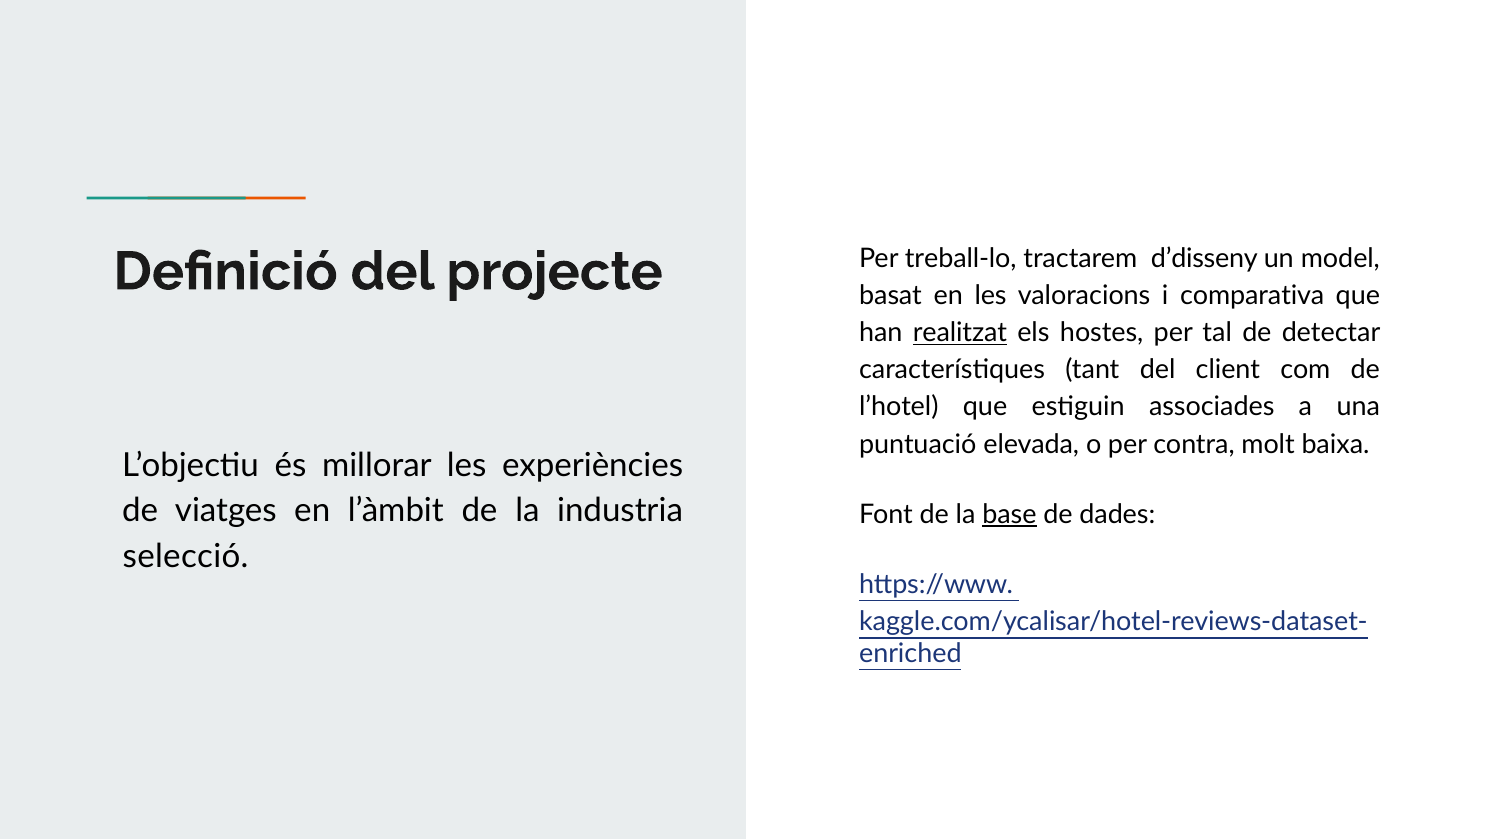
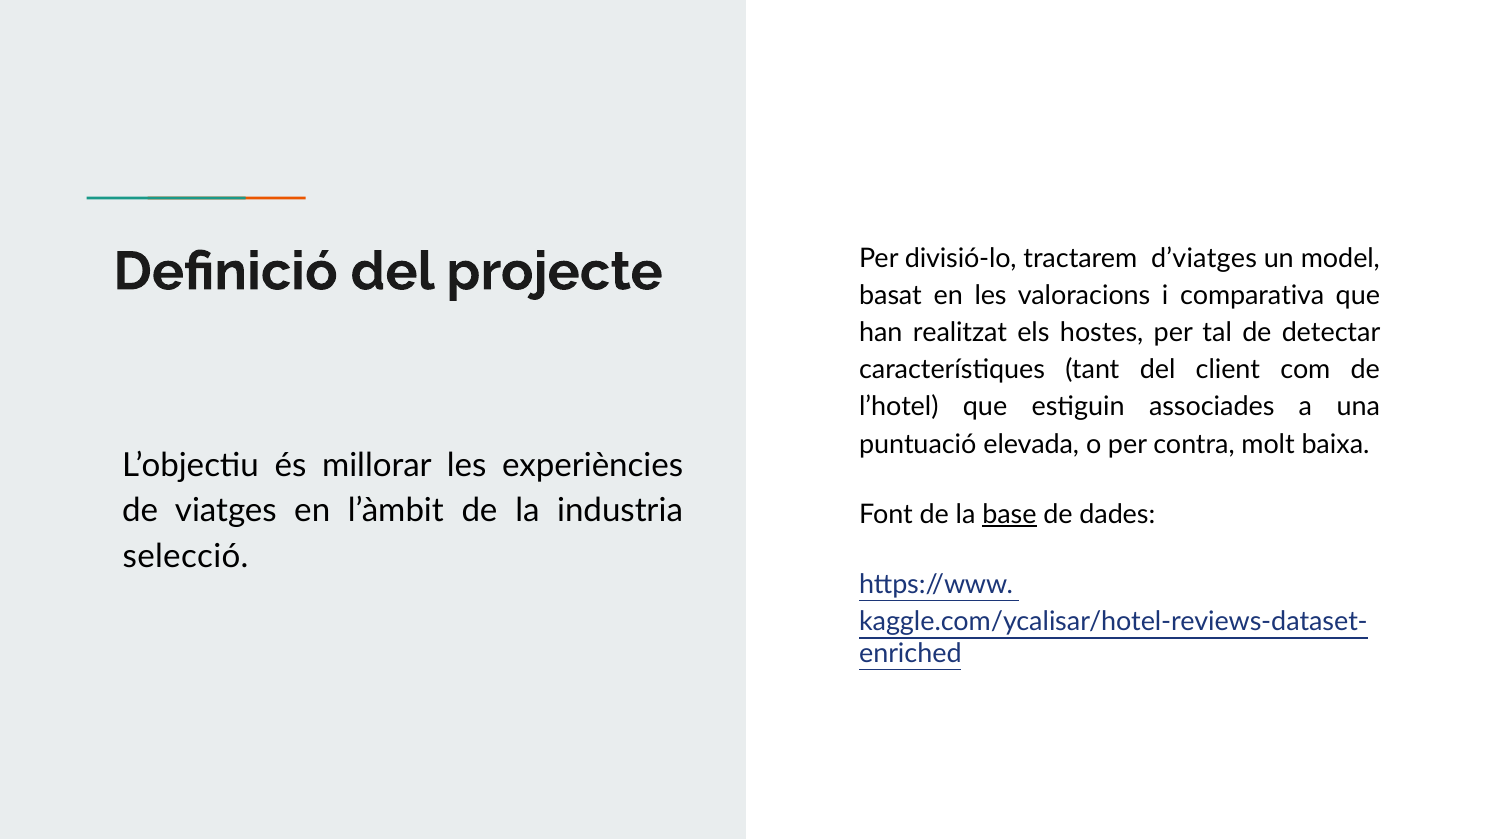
treball-lo: treball-lo -> divisió-lo (961, 258)
d’disseny: d’disseny -> d’viatges (1204, 258)
realitzat underline: present -> none (960, 333)
